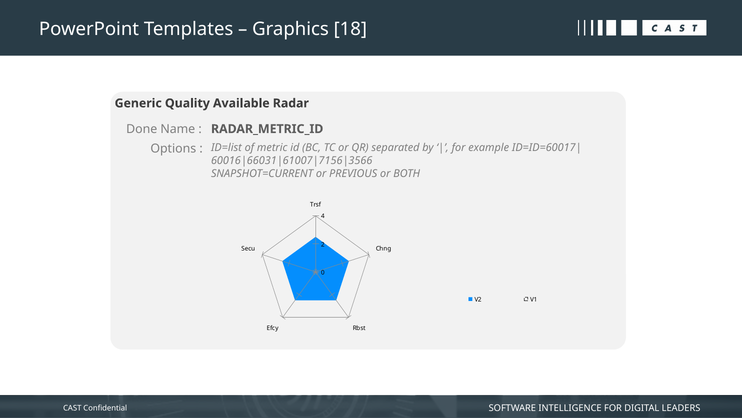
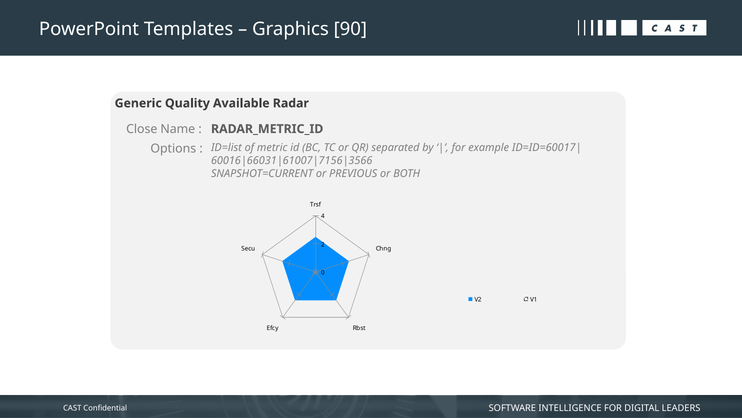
18: 18 -> 90 (350, 29)
Done: Done -> Close (142, 129)
